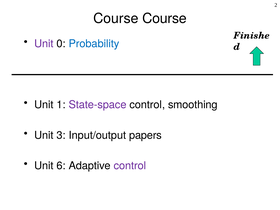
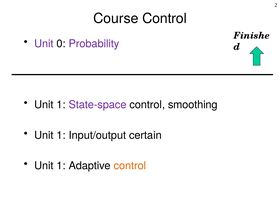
Course Course: Course -> Control (165, 18)
Probability colour: blue -> purple (94, 44)
3: 3 -> 1 (61, 135)
papers: papers -> certain (145, 135)
6: 6 -> 1 (61, 166)
control colour: purple -> orange (130, 166)
